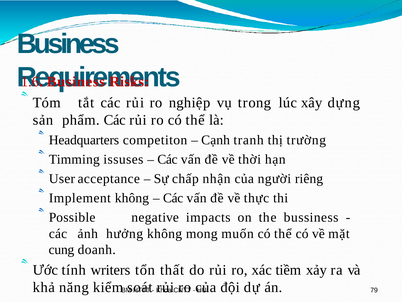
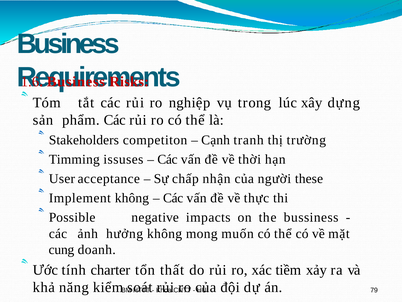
Headquarters: Headquarters -> Stakeholders (84, 140)
riêng: riêng -> these (309, 179)
writers: writers -> charter (110, 270)
